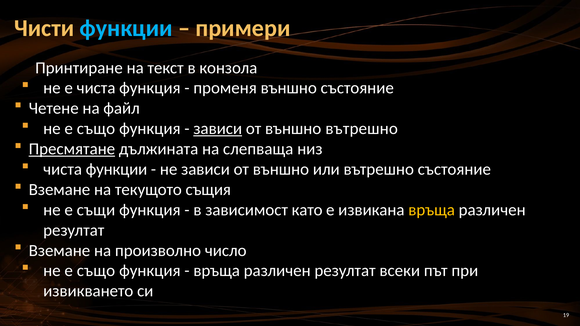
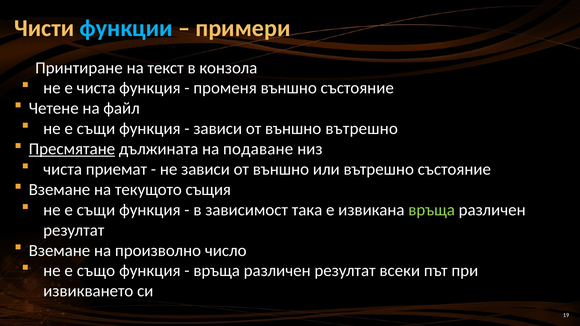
също: също -> същи (96, 129)
зависи underline: present -> none (218, 129)
слепваща: слепваща -> подаване (258, 149)
чиста функции: функции -> приемат (116, 169)
като: като -> така (307, 210)
връща colour: yellow -> light green (432, 210)
